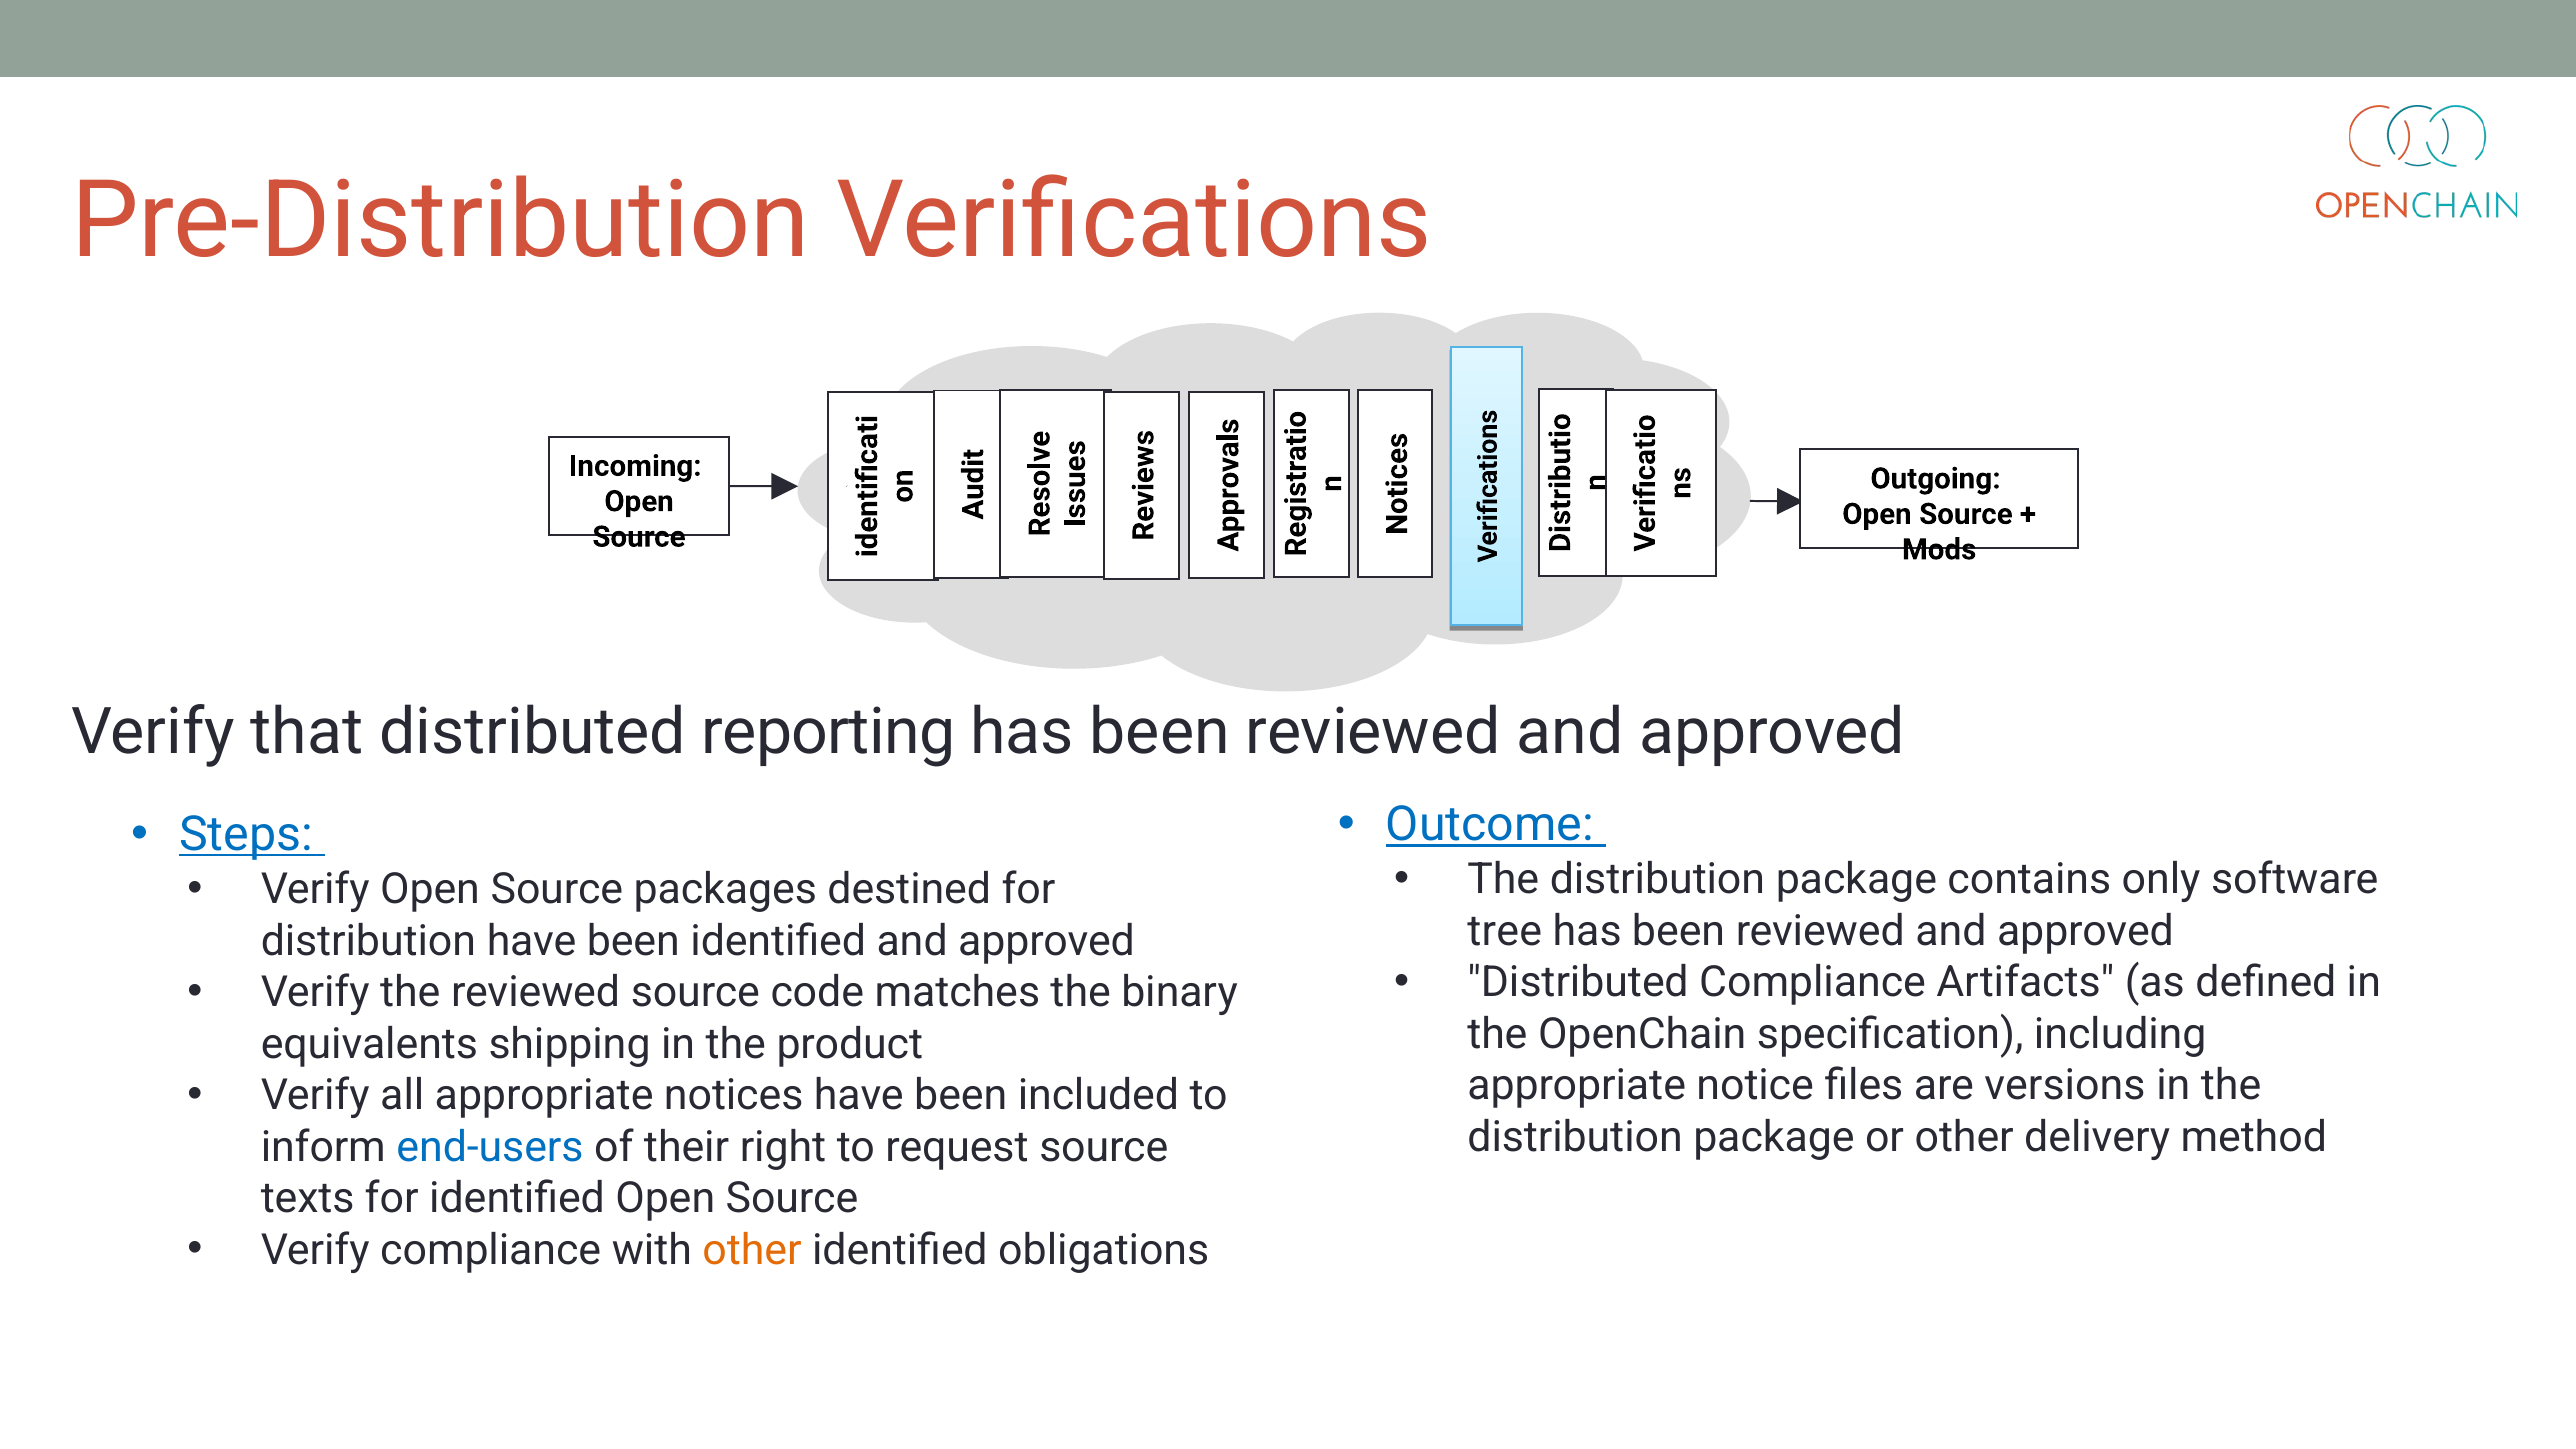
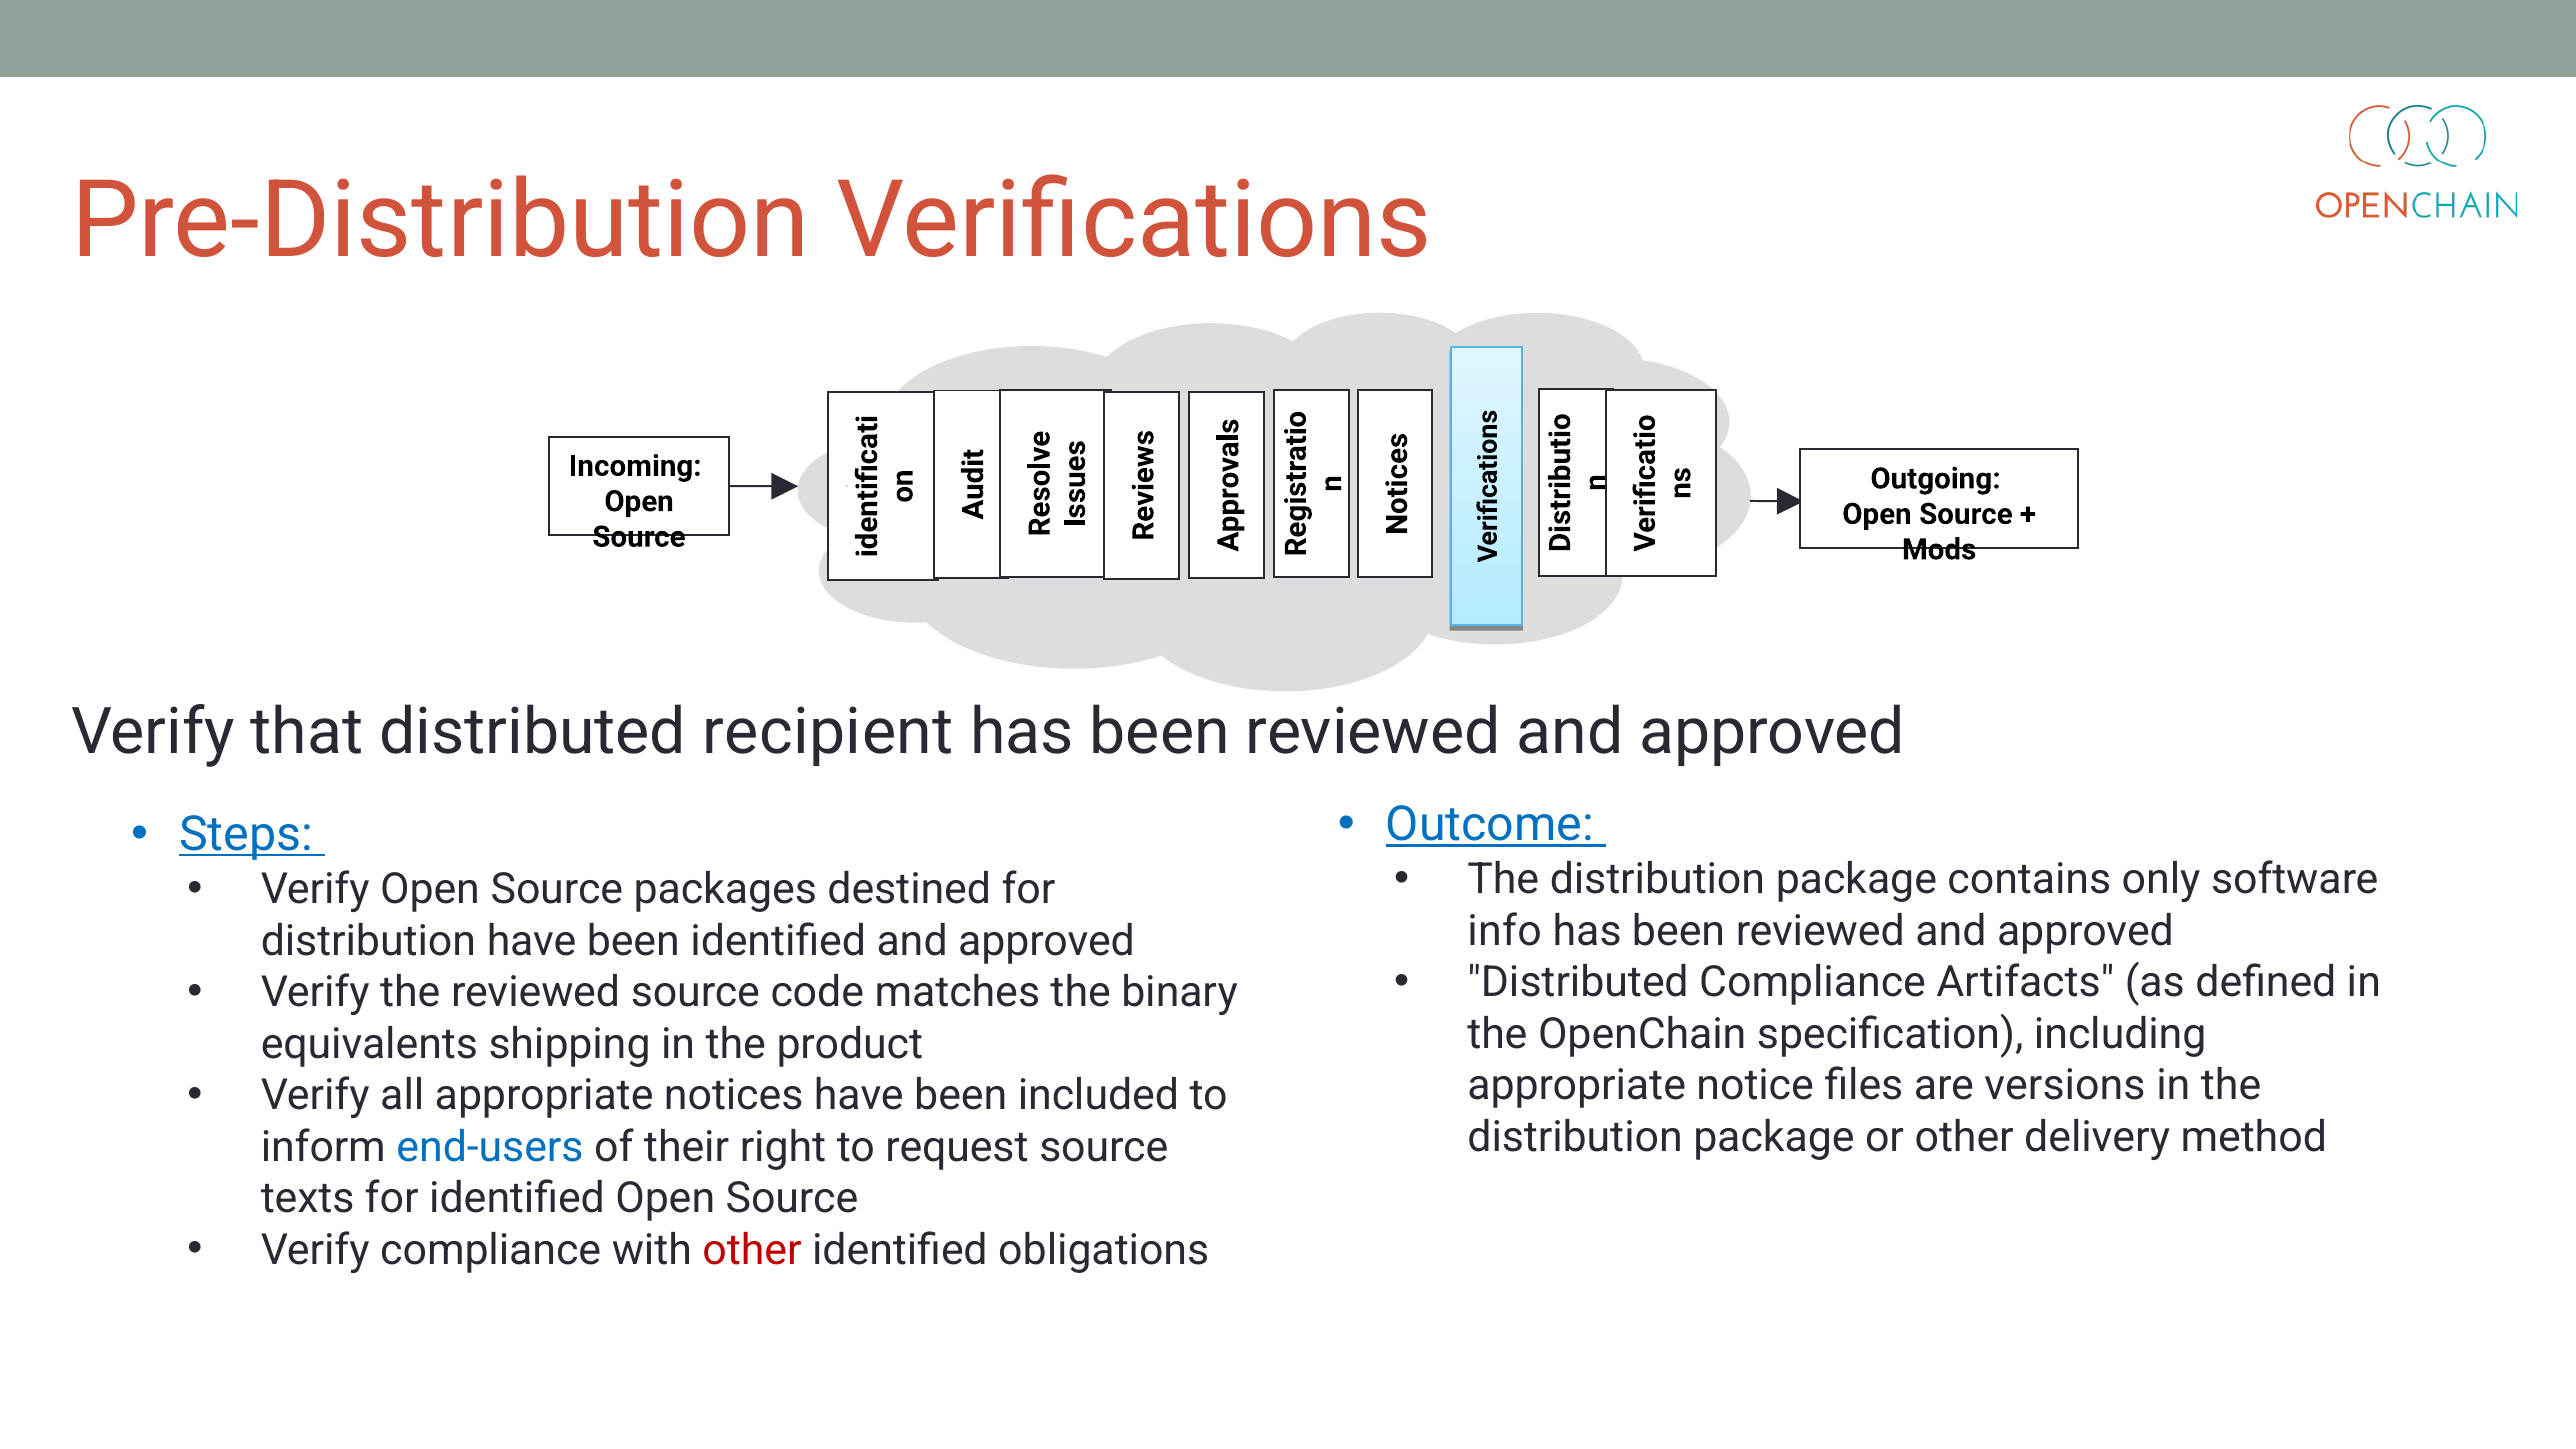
reporting: reporting -> recipient (828, 732)
tree: tree -> info (1505, 931)
other colour: orange -> red (752, 1250)
